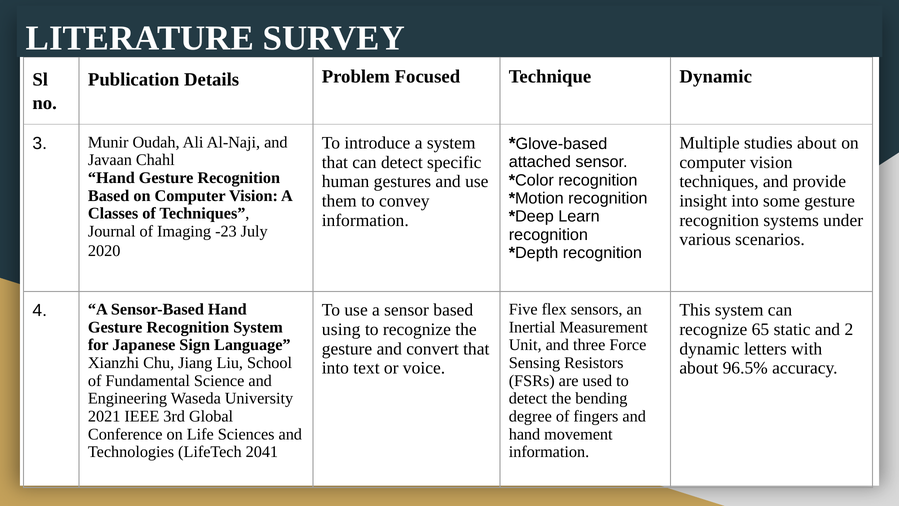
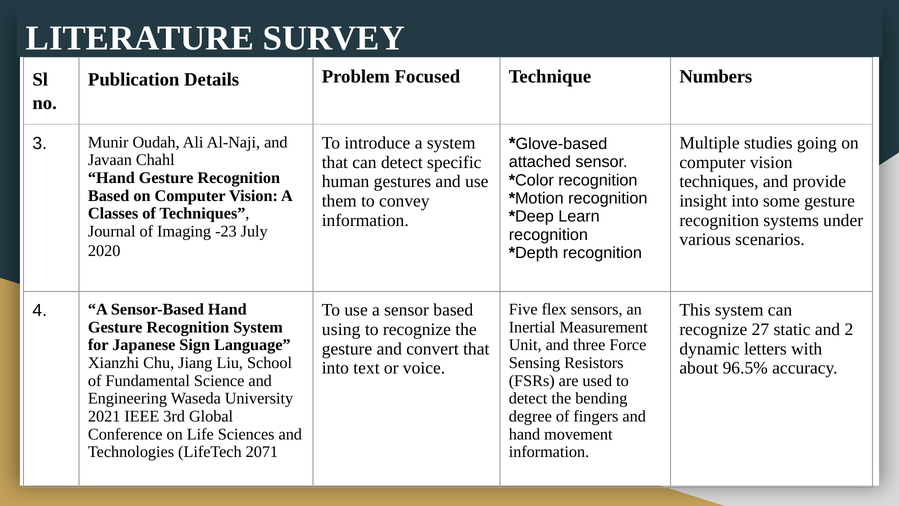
Technique Dynamic: Dynamic -> Numbers (716, 76)
studies about: about -> going (817, 143)
65: 65 -> 27 (760, 329)
2041: 2041 -> 2071 (262, 452)
